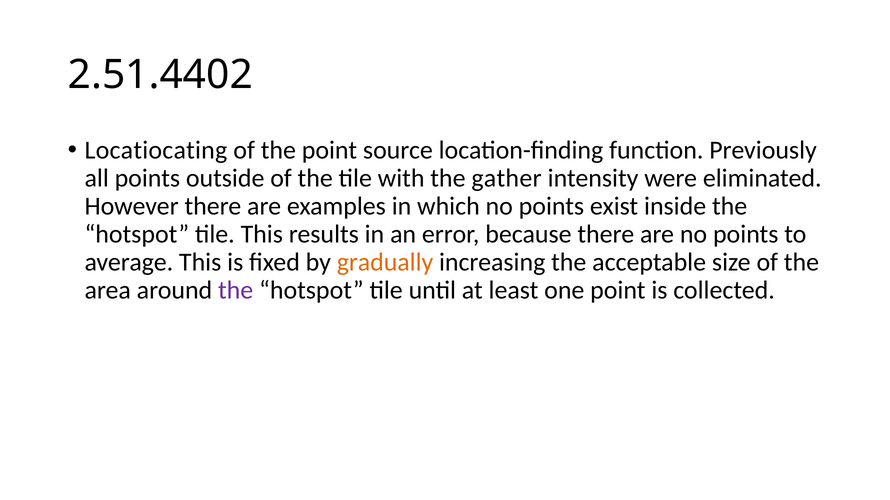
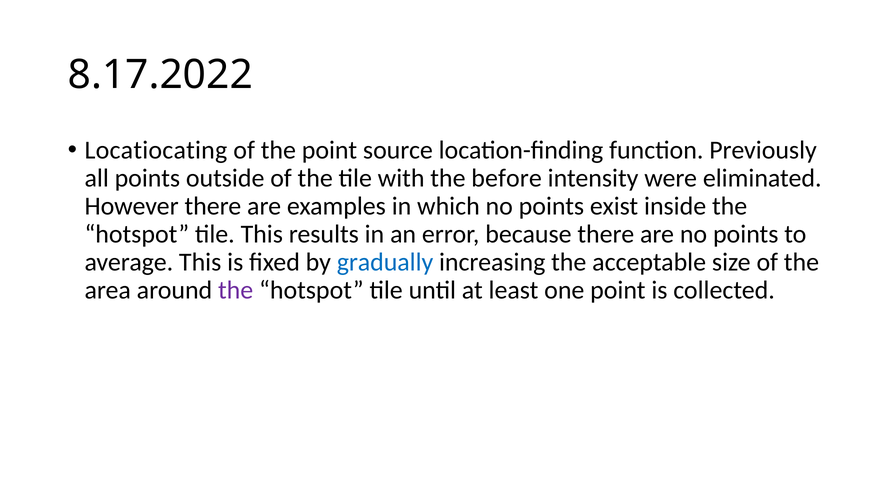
2.51.4402: 2.51.4402 -> 8.17.2022 (160, 75)
gather: gather -> before (507, 178)
gradually colour: orange -> blue (385, 262)
